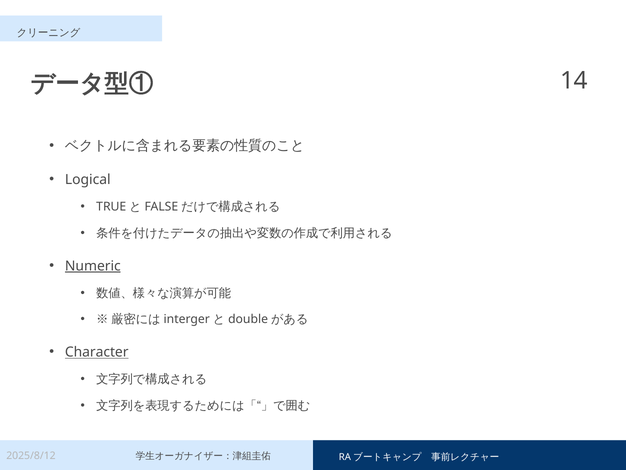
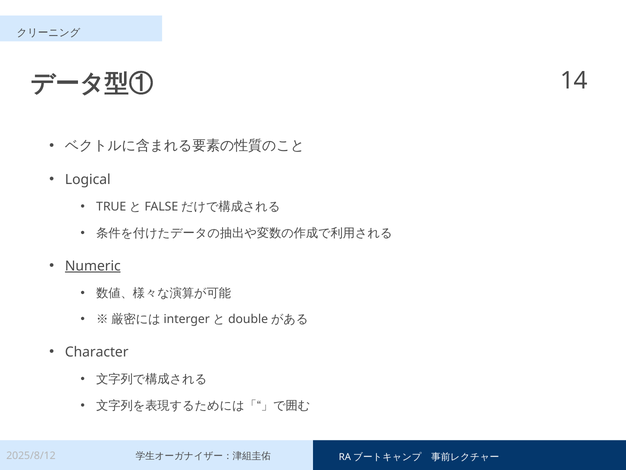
Character underline: present -> none (97, 352)
